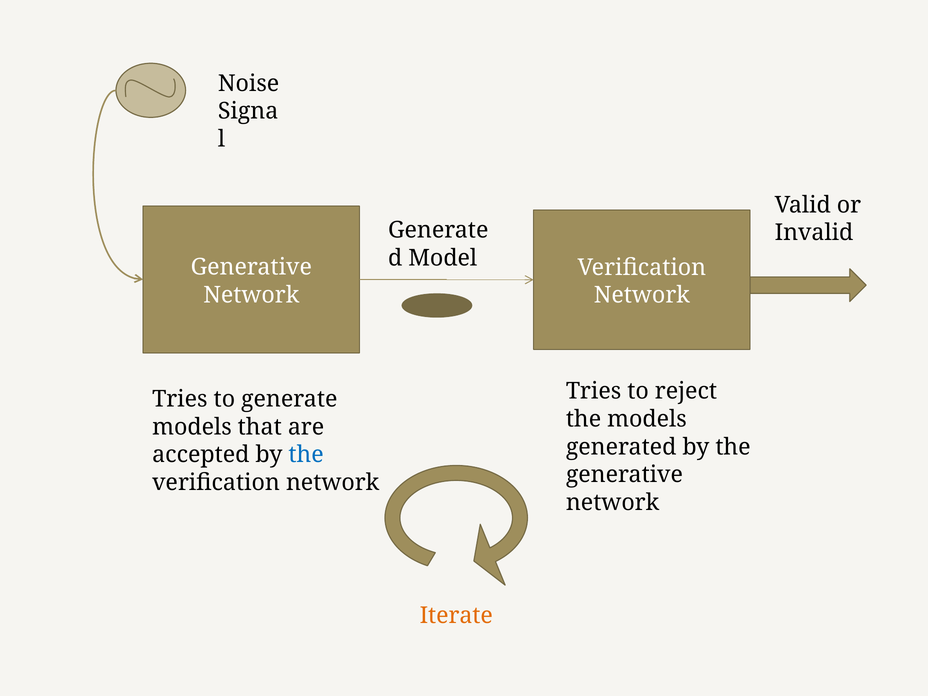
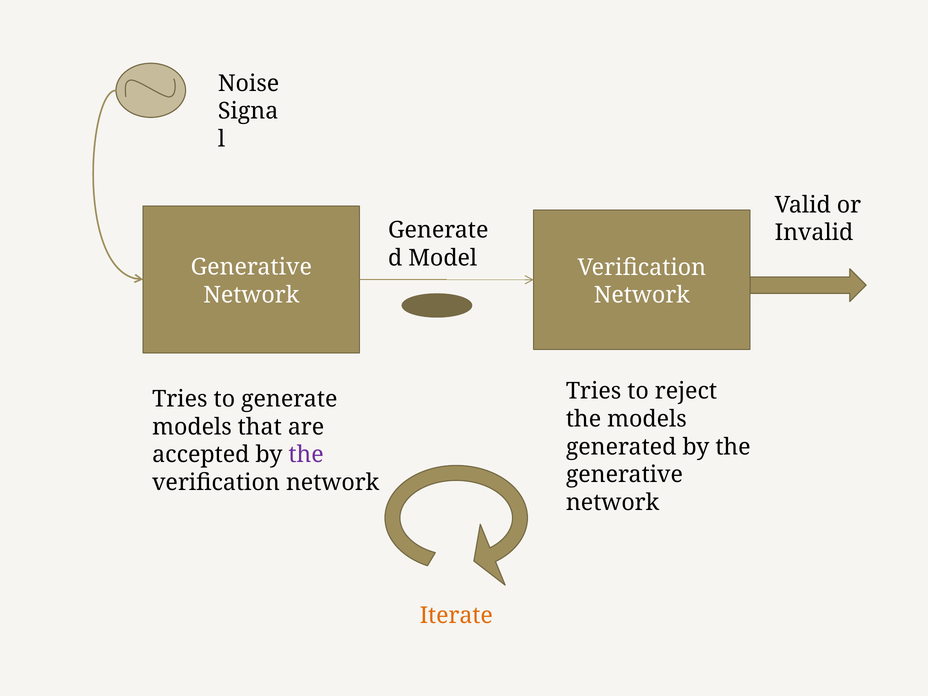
the colour: blue -> purple (306, 455)
